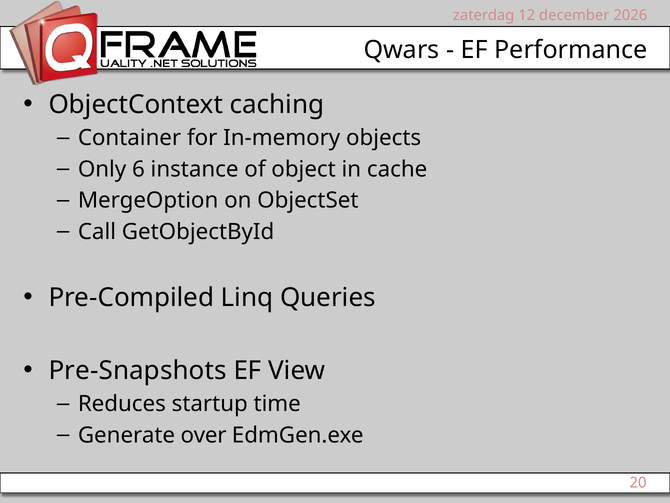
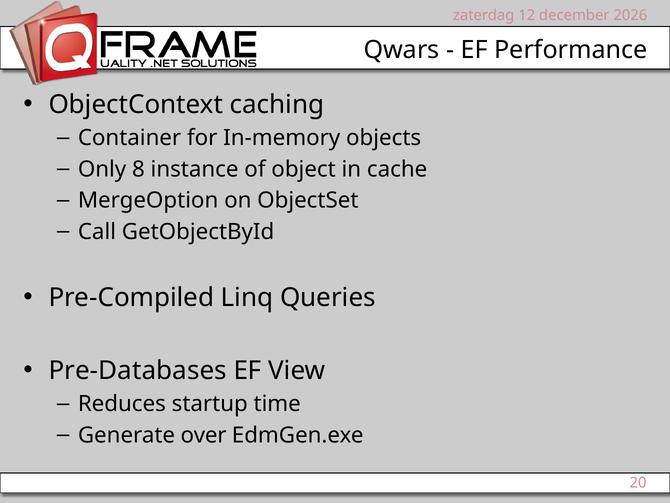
6: 6 -> 8 (138, 169)
Pre-Snapshots: Pre-Snapshots -> Pre-Databases (138, 370)
